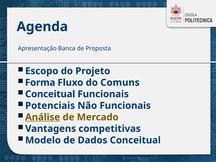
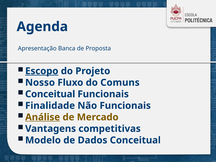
Escopo underline: none -> present (42, 71)
Forma: Forma -> Nosso (40, 83)
Potenciais: Potenciais -> Finalidade (50, 106)
